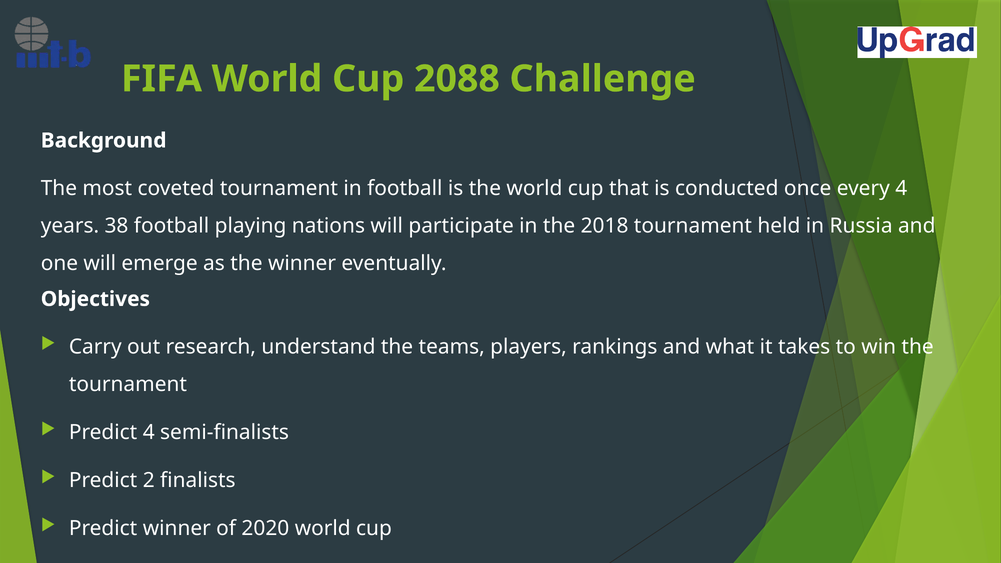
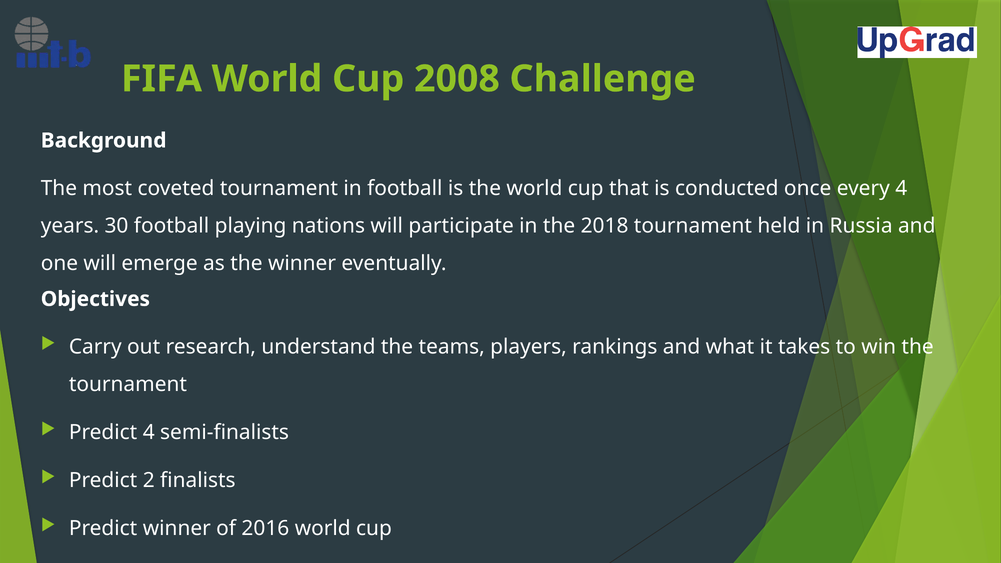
2088: 2088 -> 2008 (457, 79)
38: 38 -> 30 (116, 226)
2020: 2020 -> 2016 (265, 529)
